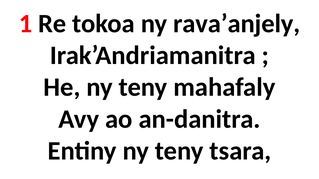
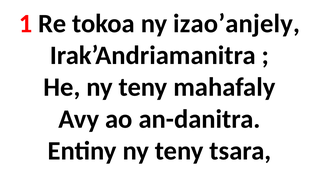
rava’anjely: rava’anjely -> izao’anjely (237, 24)
